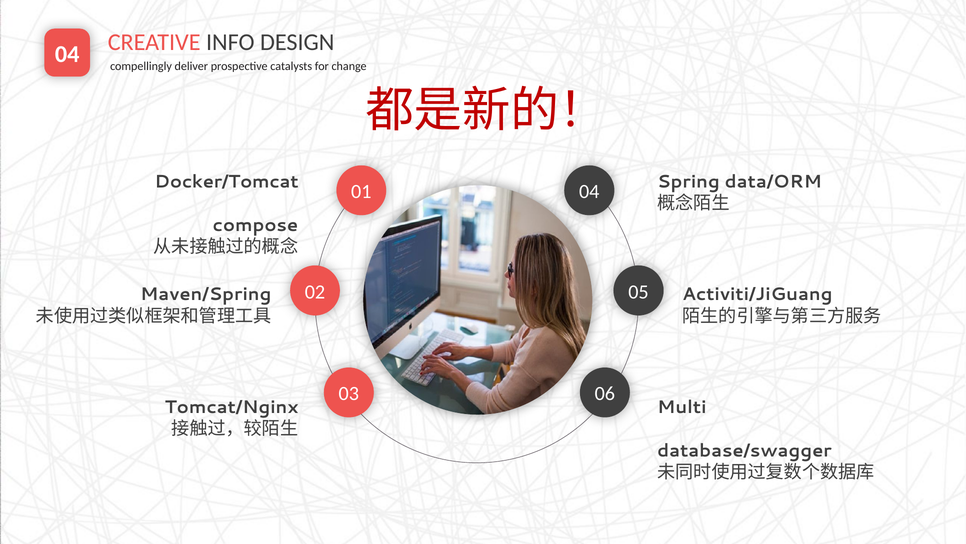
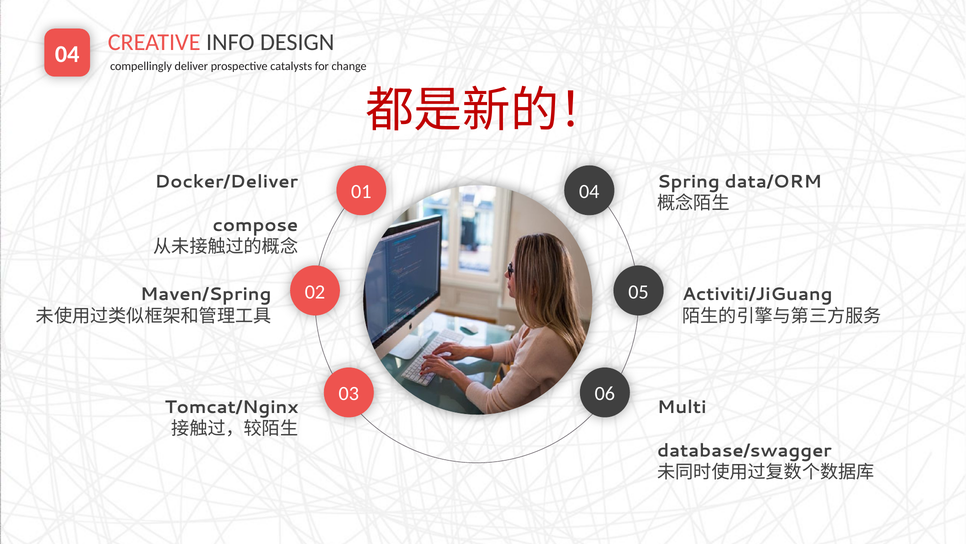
Docker/Tomcat: Docker/Tomcat -> Docker/Deliver (226, 181)
